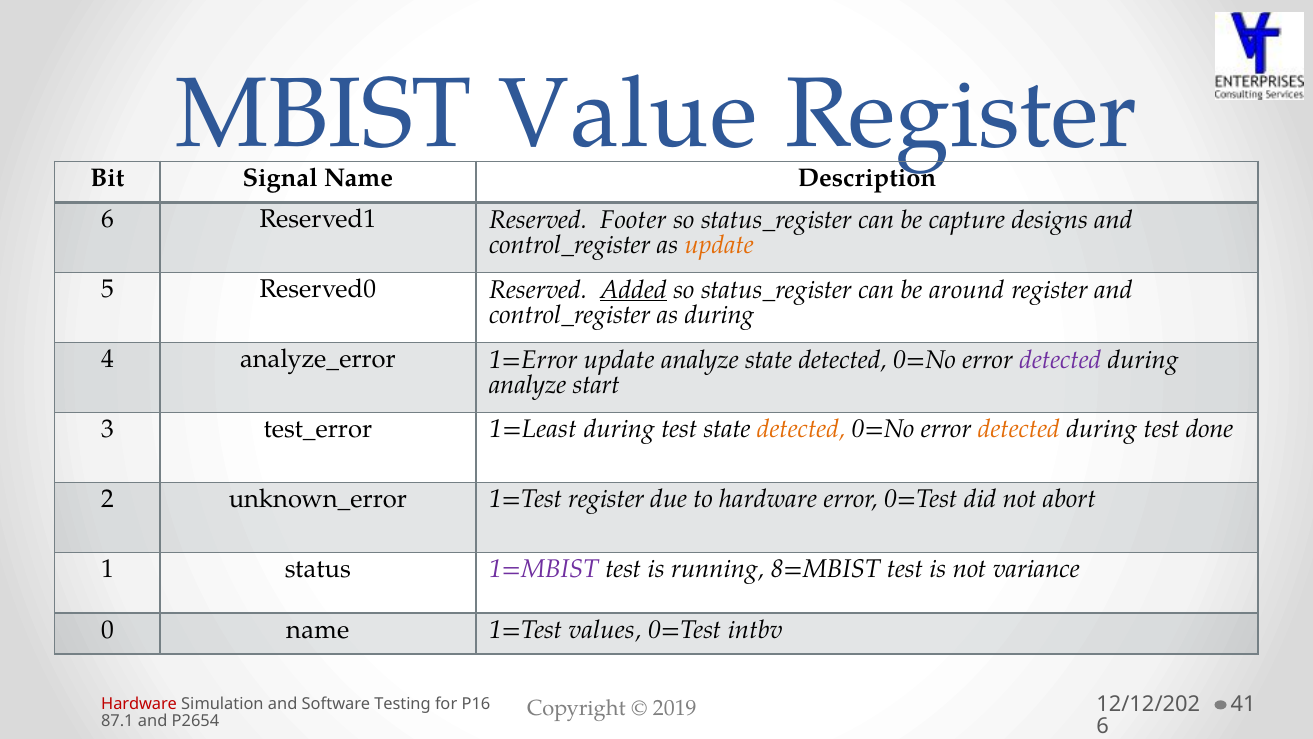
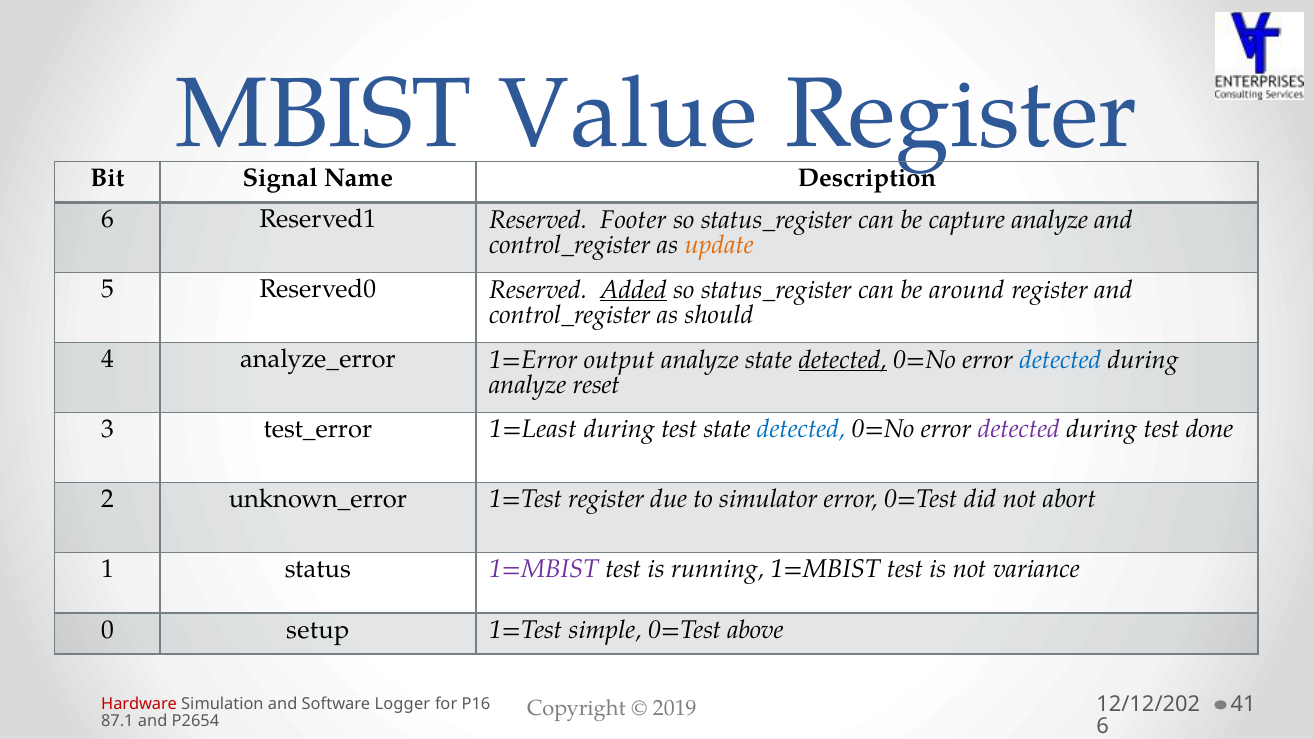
capture designs: designs -> analyze (1050, 219)
as during: during -> should (719, 315)
1=Error update: update -> output (619, 359)
detected underline: none -> present (843, 359)
detected colour: purple -> blue (1060, 359)
start: start -> reset (596, 385)
detected colour: orange -> blue (801, 429)
detected colour: orange -> purple (1019, 429)
to hardware: hardware -> simulator (768, 499)
running 8=MBIST: 8=MBIST -> 1=MBIST (826, 569)
0 name: name -> setup (318, 629)
values: values -> simple (605, 629)
intbv: intbv -> above (755, 629)
Testing: Testing -> Logger (402, 704)
